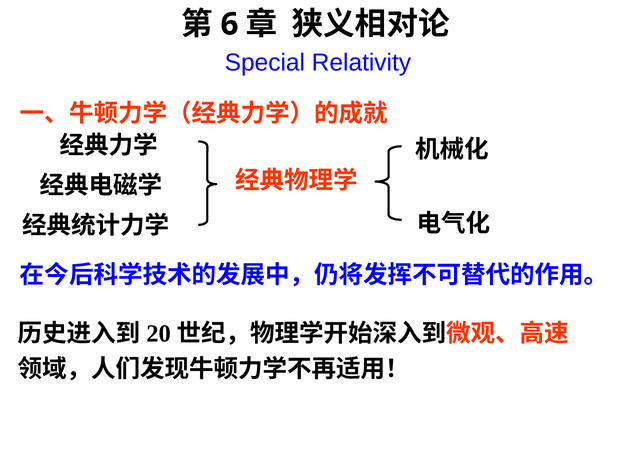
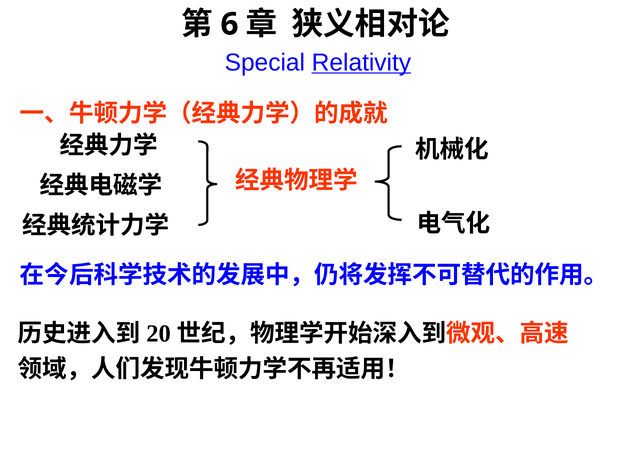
Relativity underline: none -> present (361, 62)
